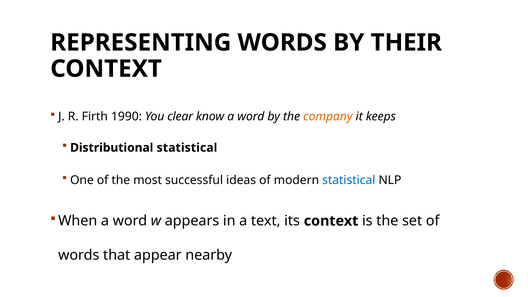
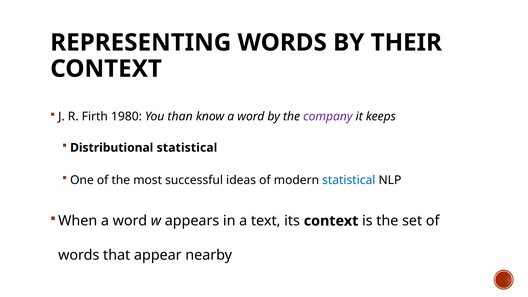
1990: 1990 -> 1980 (126, 116)
clear: clear -> than (180, 116)
company colour: orange -> purple (328, 116)
